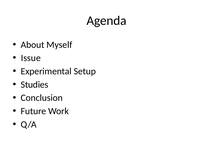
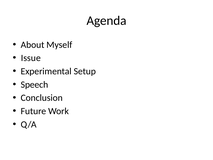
Studies: Studies -> Speech (34, 84)
